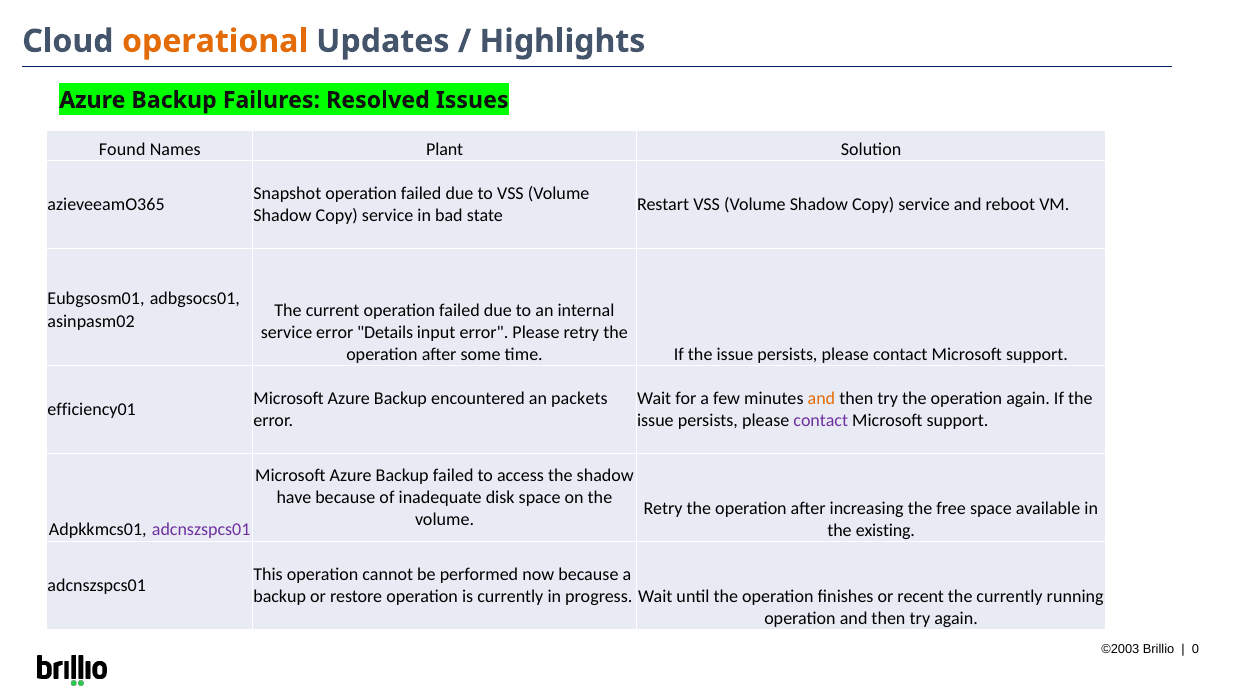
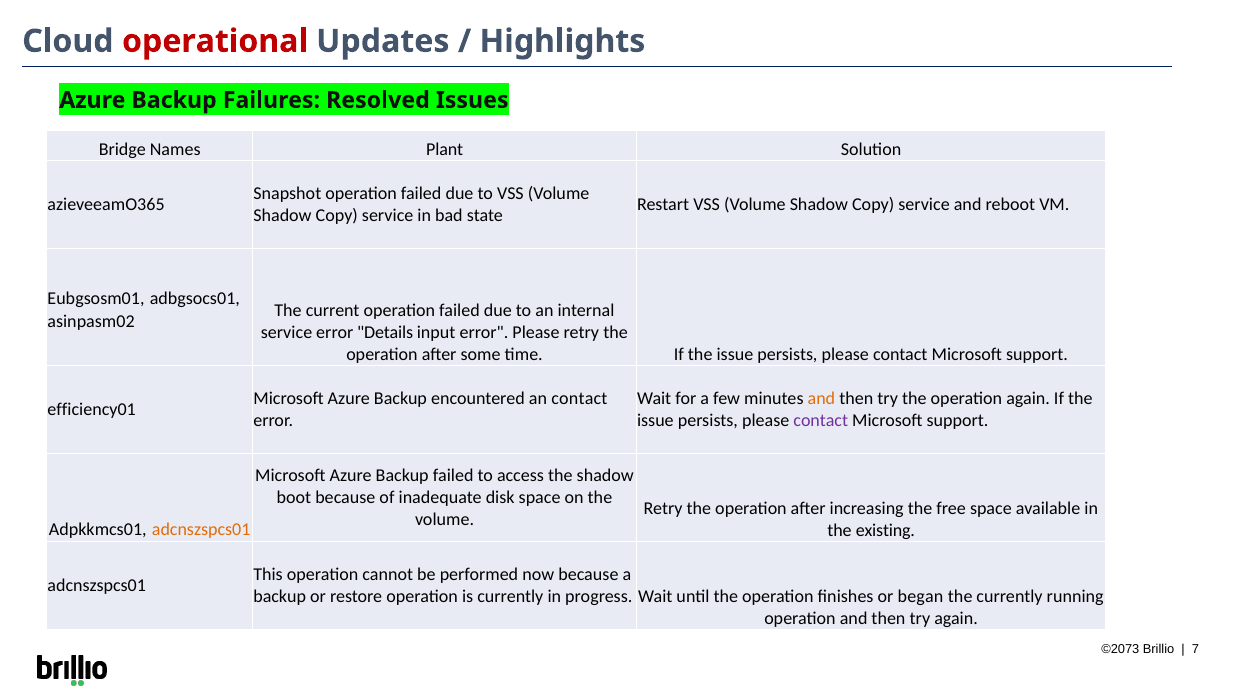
operational colour: orange -> red (215, 41)
Found: Found -> Bridge (122, 149)
an packets: packets -> contact (579, 399)
have: have -> boot (294, 498)
adcnszspcs01 colour: purple -> orange (201, 529)
recent: recent -> began (921, 597)
©2003: ©2003 -> ©2073 (1120, 649)
0: 0 -> 7 (1195, 649)
